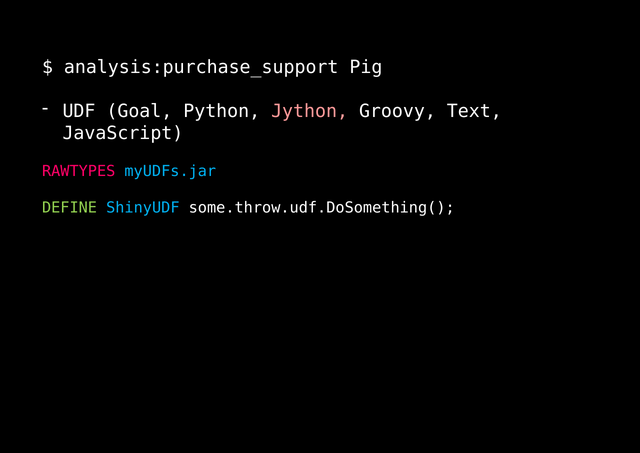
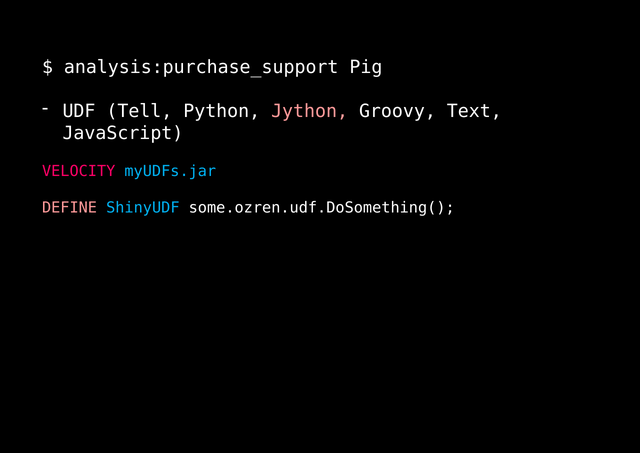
Goal: Goal -> Tell (139, 111)
RAWTYPES: RAWTYPES -> VELOCITY (79, 171)
DEFINE colour: light green -> pink (69, 207)
some.throw.udf.DoSomething(: some.throw.udf.DoSomething( -> some.ozren.udf.DoSomething( (322, 207)
